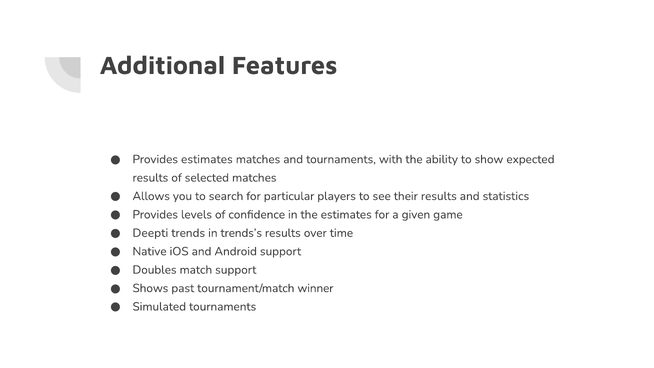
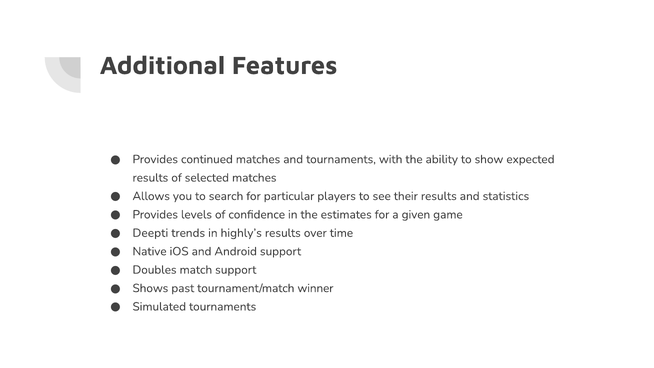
Provides estimates: estimates -> continued (207, 159)
trends’s: trends’s -> highly’s (241, 233)
